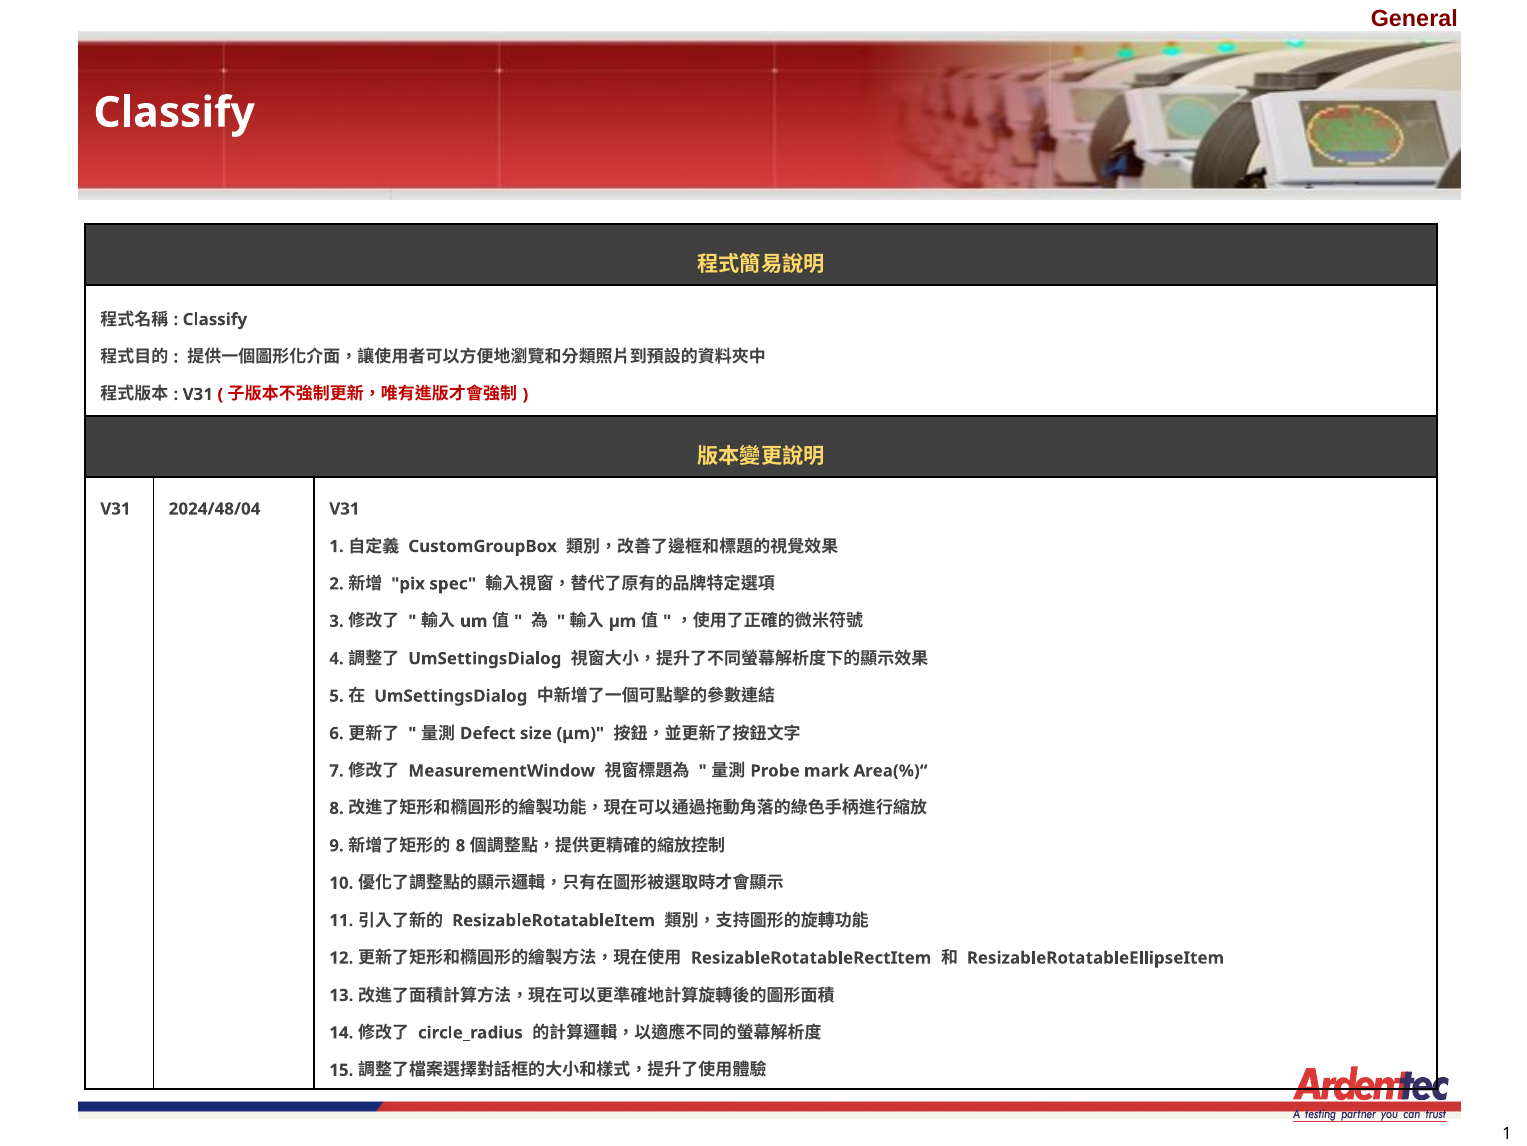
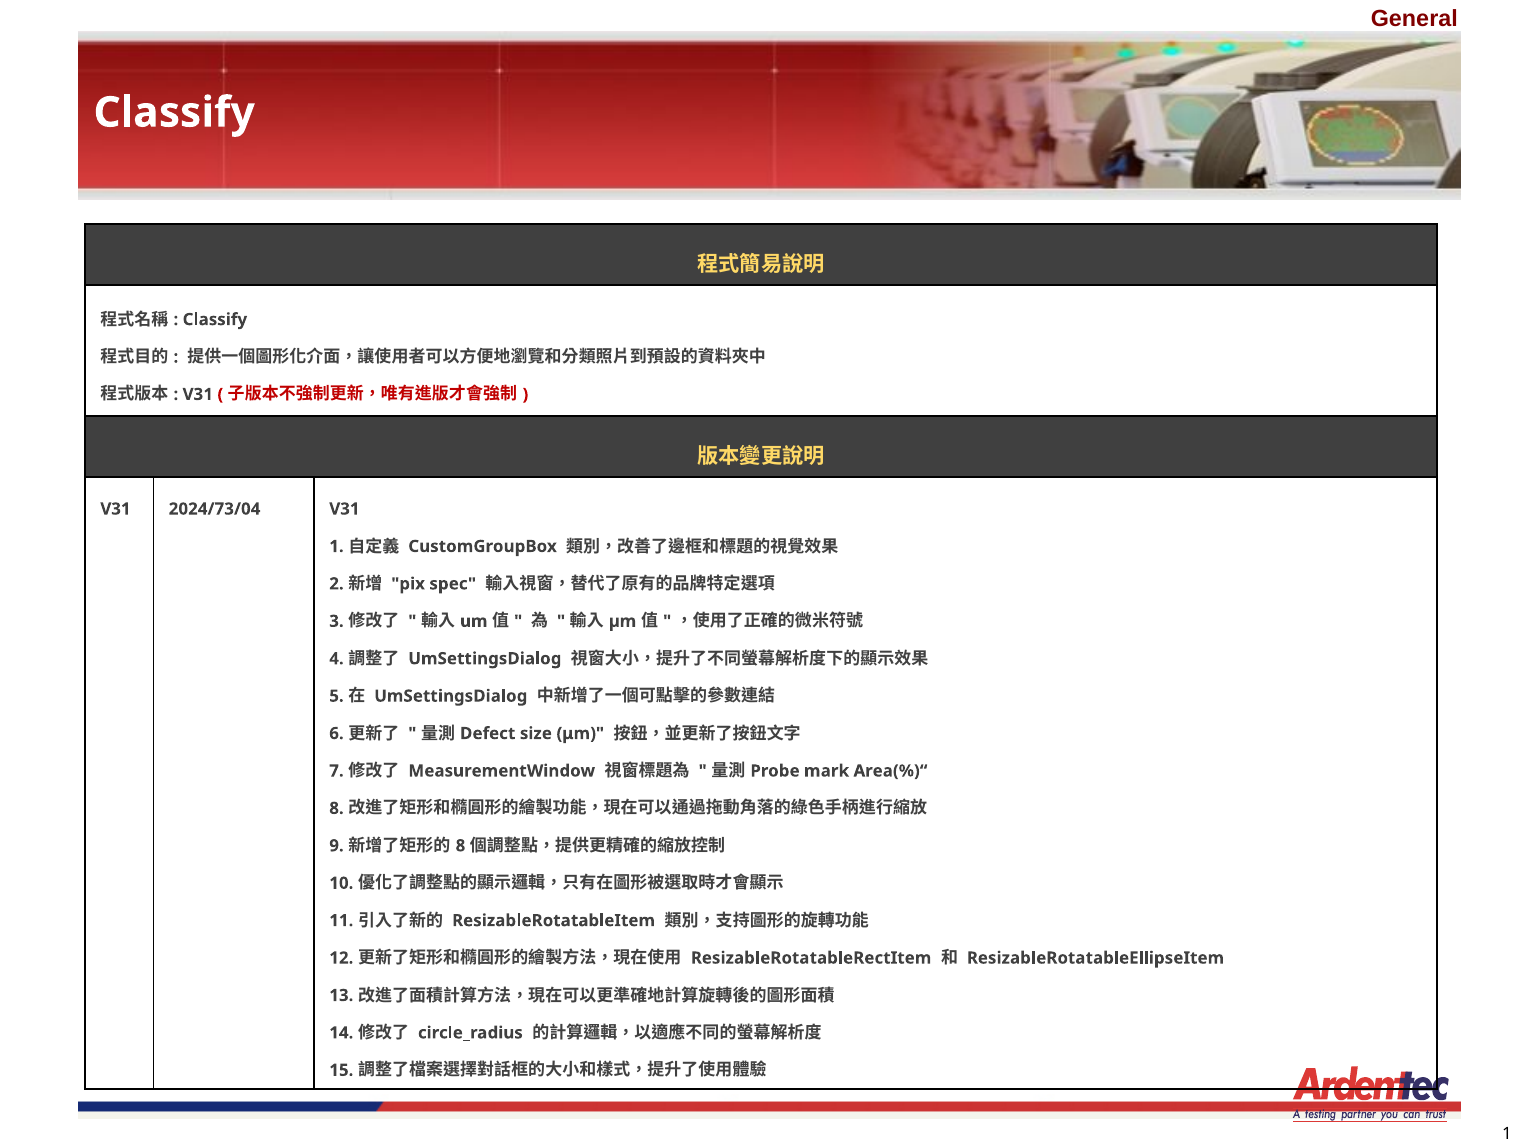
2024/48/04: 2024/48/04 -> 2024/73/04 (215, 509)
